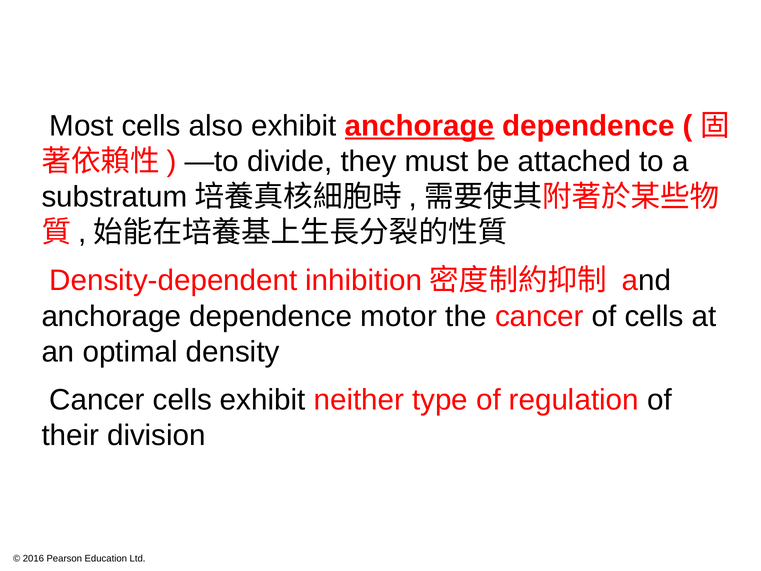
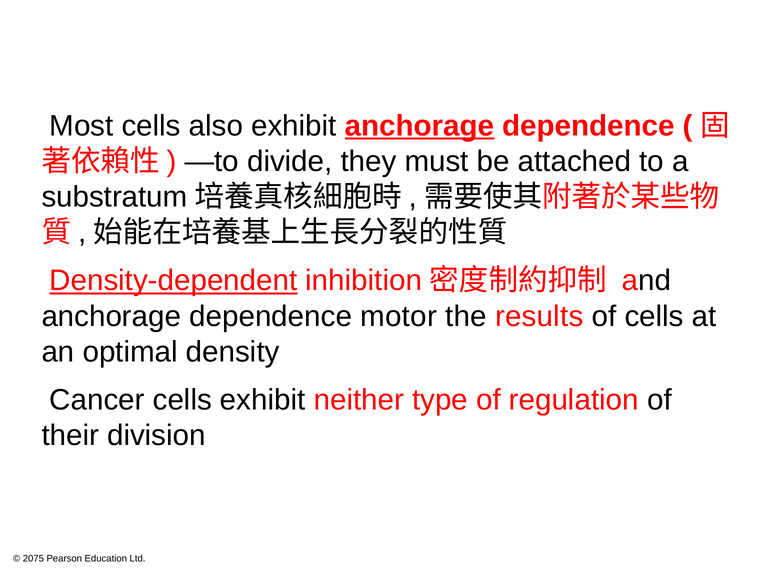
Density-dependent underline: none -> present (173, 281)
the cancer: cancer -> results (539, 316)
2016: 2016 -> 2075 (33, 558)
